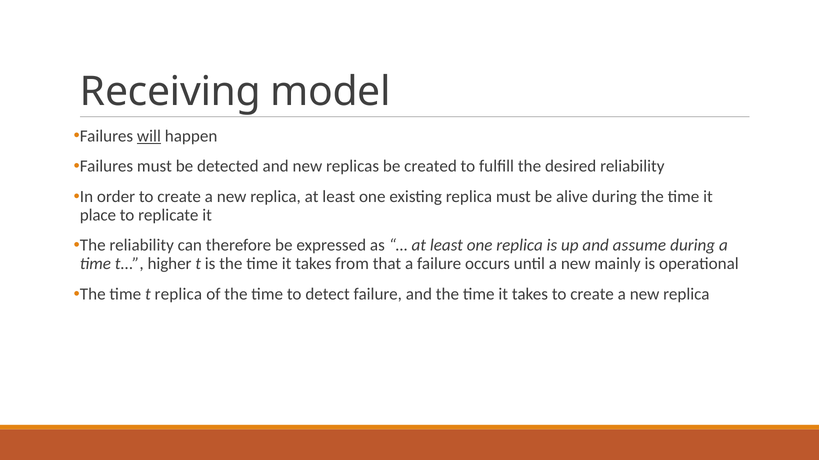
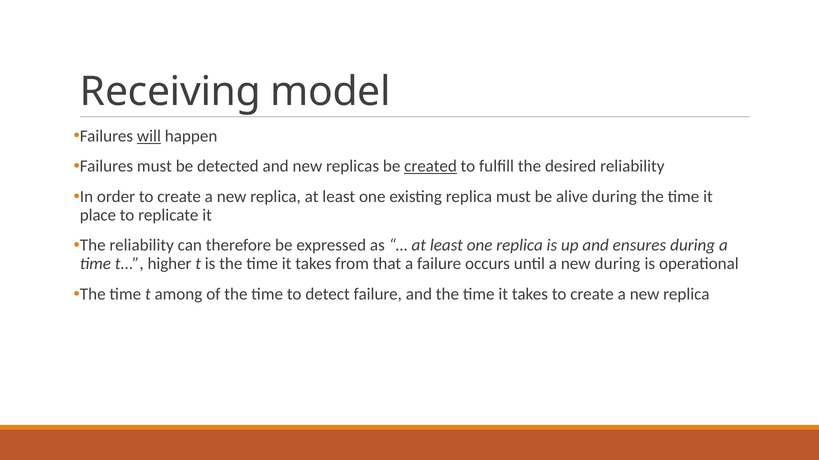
created underline: none -> present (431, 167)
assume: assume -> ensures (639, 246)
new mainly: mainly -> during (617, 264)
t replica: replica -> among (178, 295)
